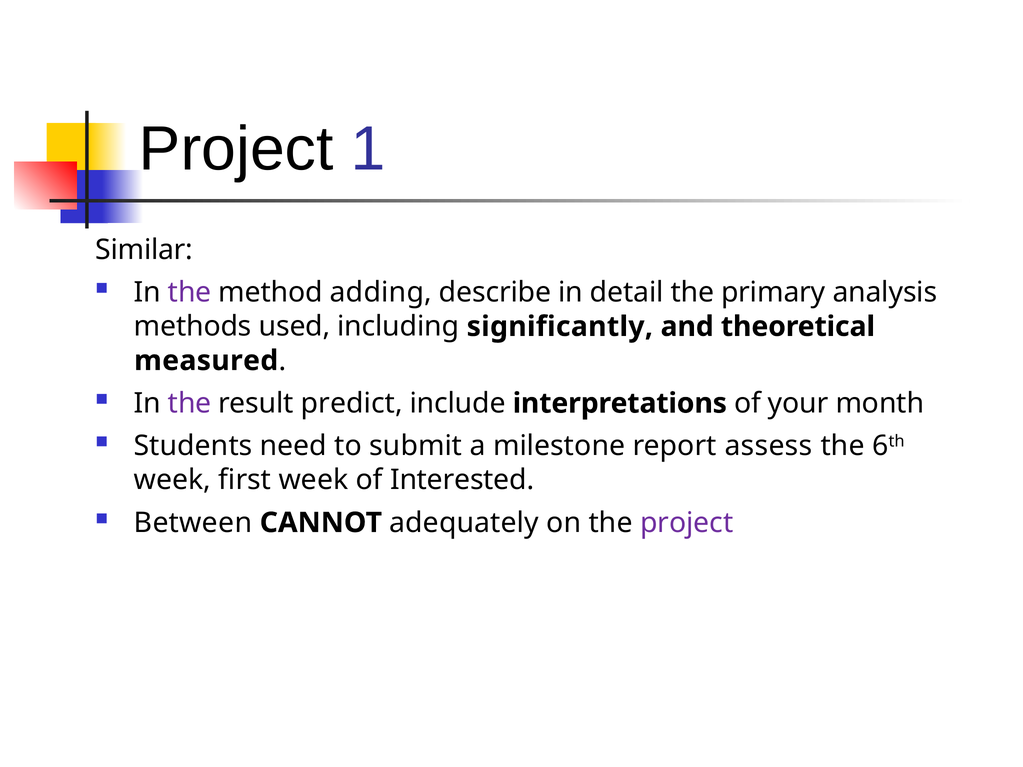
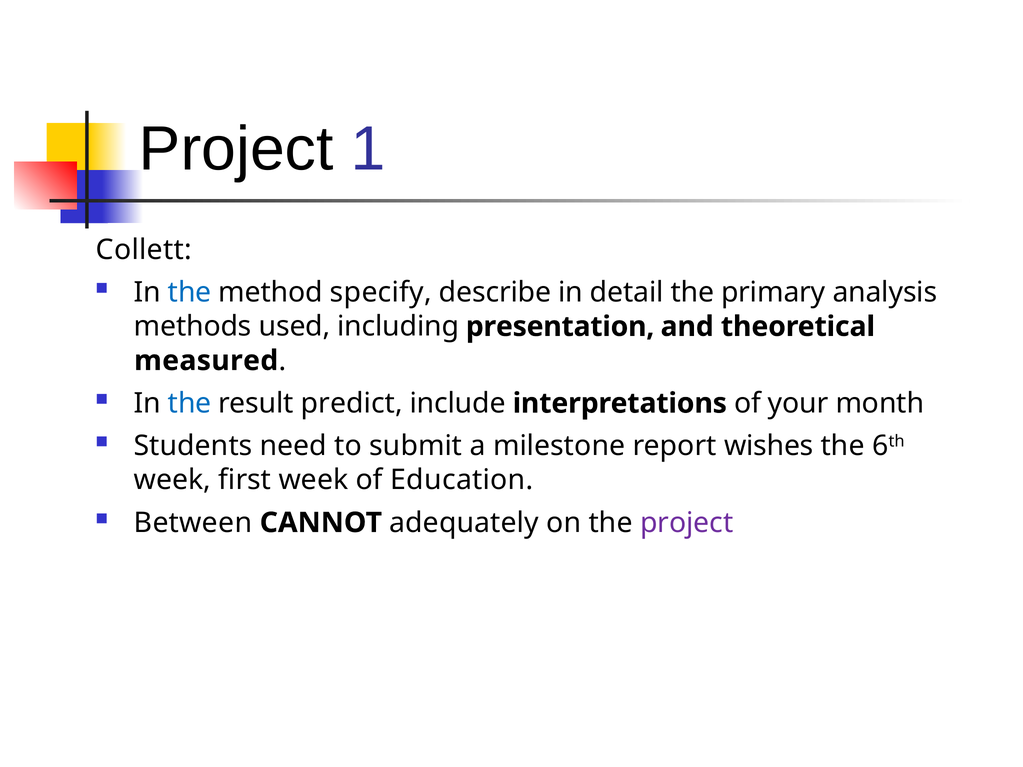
Similar: Similar -> Collett (144, 250)
the colour: purple -> blue (190, 293)
adding: adding -> specify (381, 293)
significantly: significantly -> presentation (560, 327)
the colour: purple -> blue (190, 403)
assess: assess -> wishes (769, 446)
Interested: Interested -> Education (462, 480)
